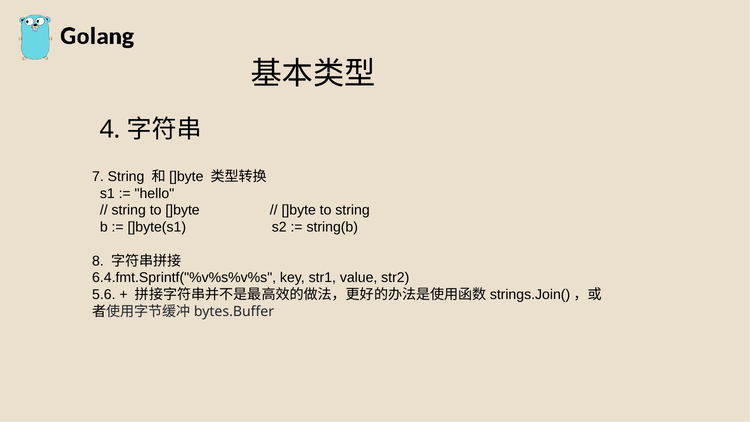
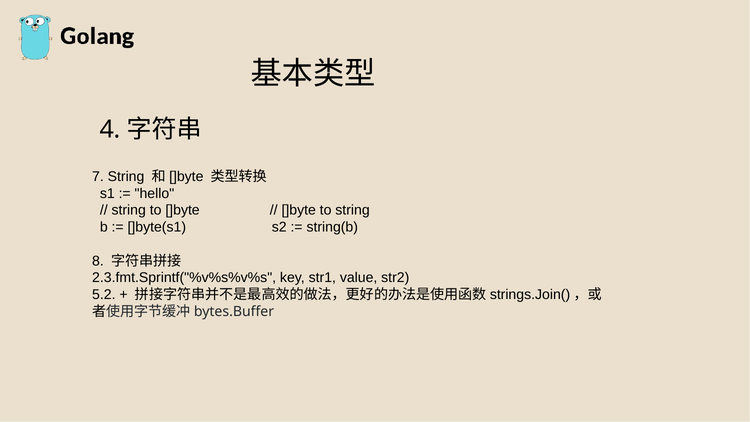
6.4.fmt.Sprintf("%v%s%v%s: 6.4.fmt.Sprintf("%v%s%v%s -> 2.3.fmt.Sprintf("%v%s%v%s (184, 278)
5.6: 5.6 -> 5.2 (104, 295)
